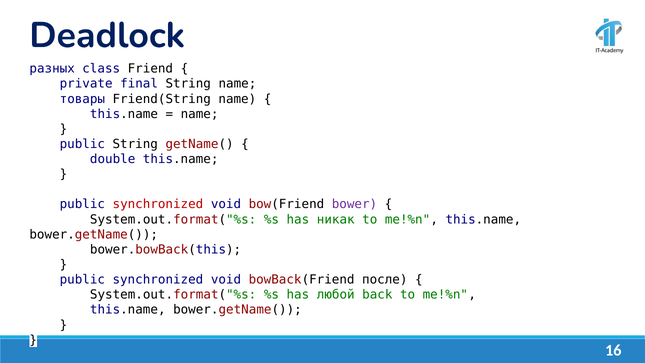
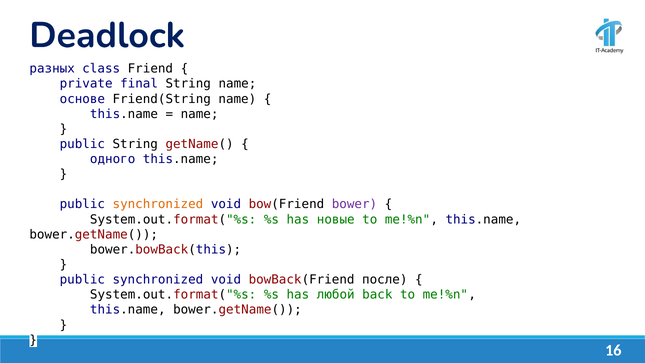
товары: товары -> основе (82, 99)
double: double -> одного (113, 159)
synchronized colour: red -> orange (158, 204)
никак: никак -> новые (336, 219)
